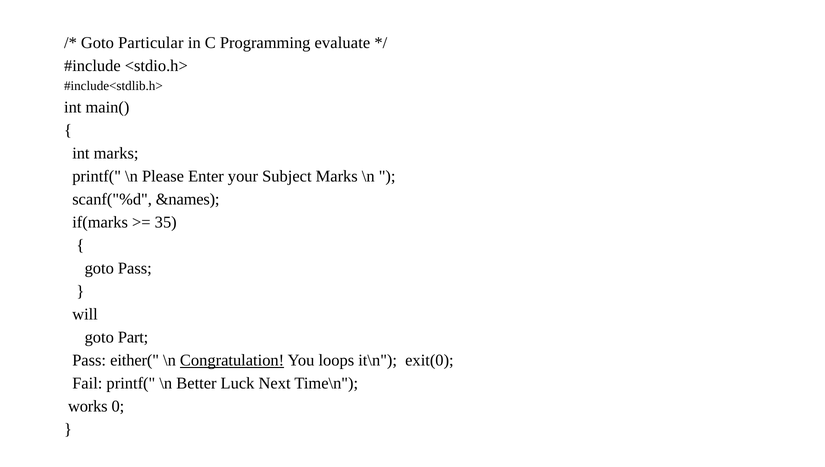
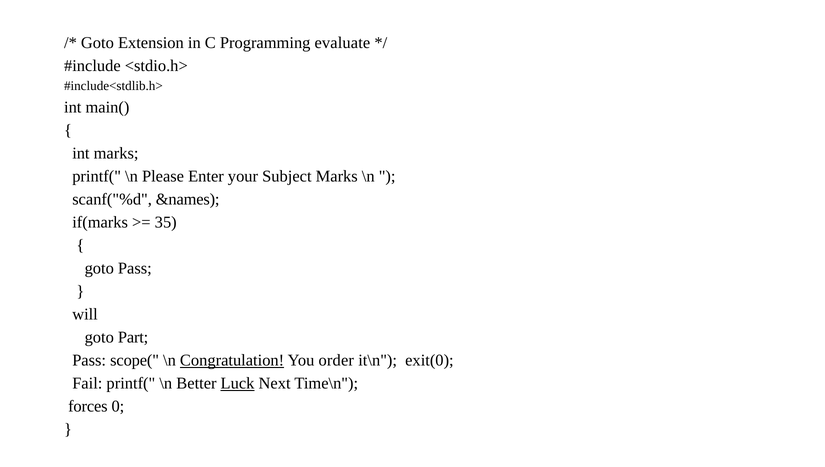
Particular: Particular -> Extension (151, 43)
either(: either( -> scope( (135, 361)
loops: loops -> order (336, 361)
Luck underline: none -> present (238, 384)
works: works -> forces (88, 407)
